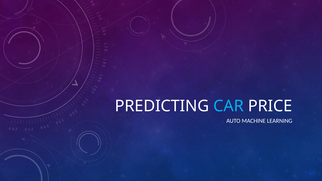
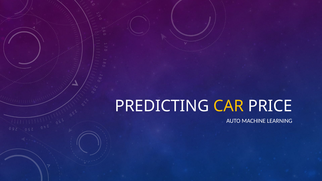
CAR colour: light blue -> yellow (228, 106)
